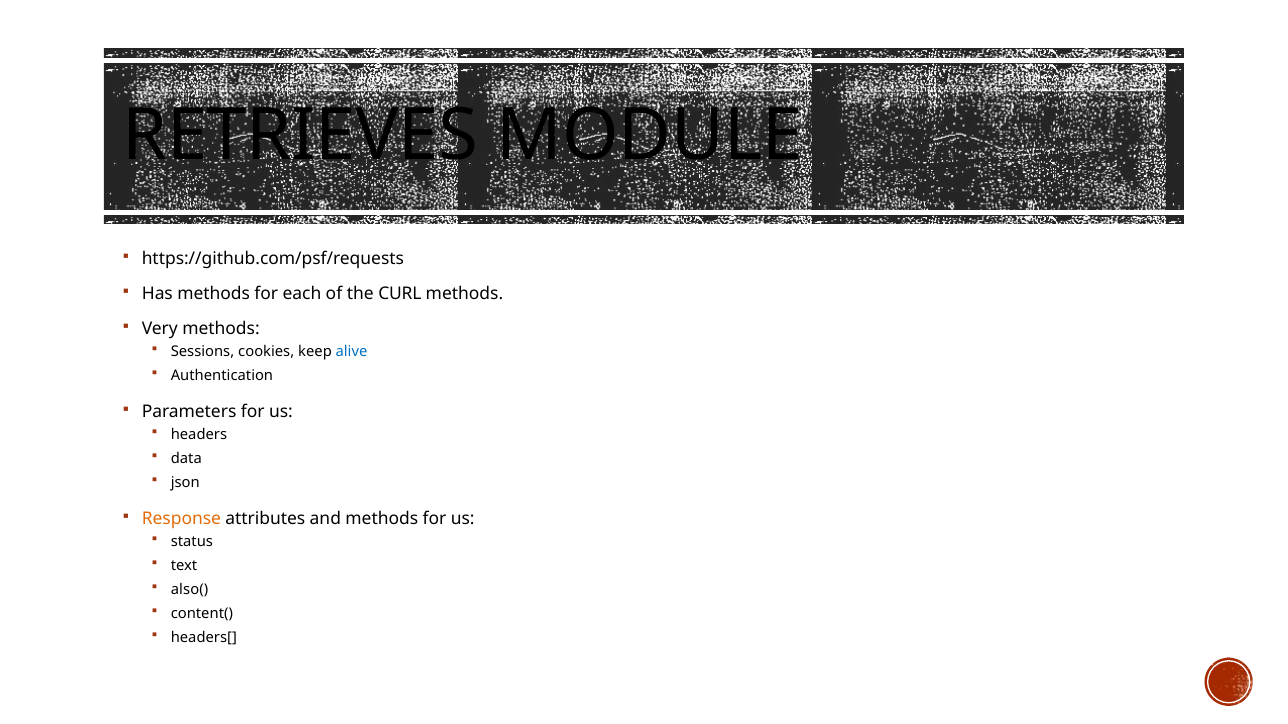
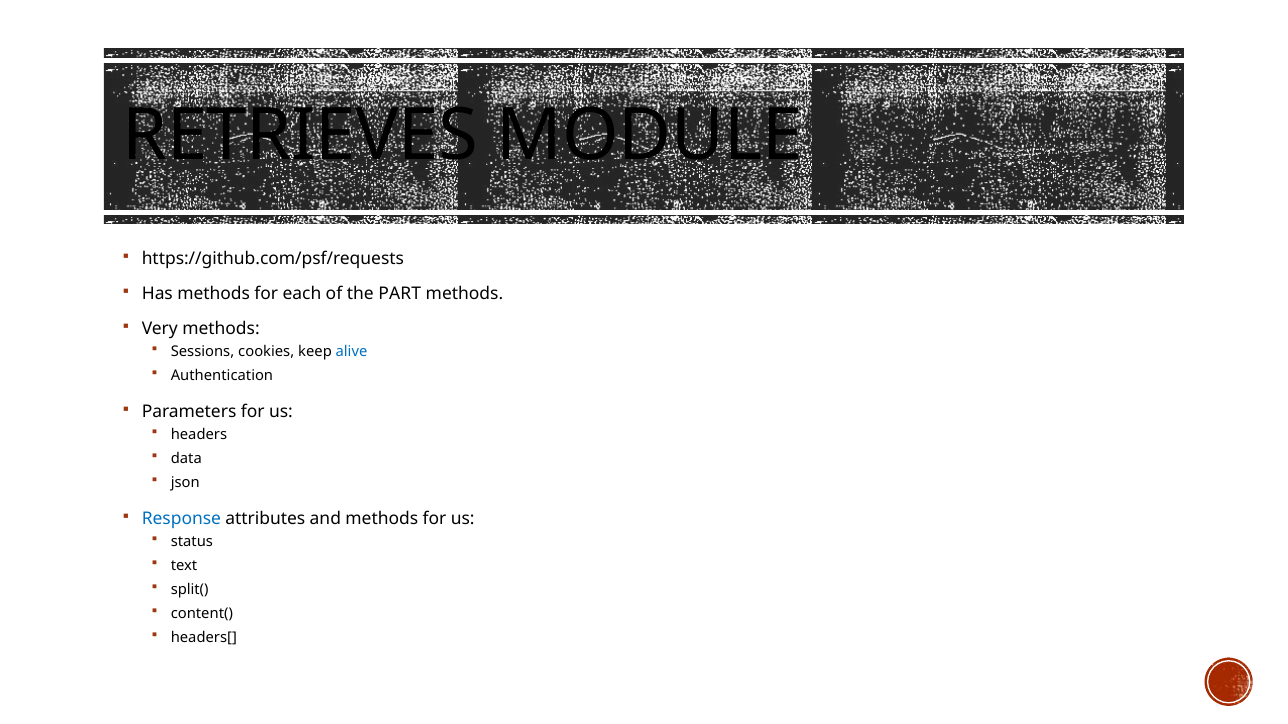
CURL: CURL -> PART (400, 294)
Response colour: orange -> blue (181, 519)
also(: also( -> split( (190, 590)
